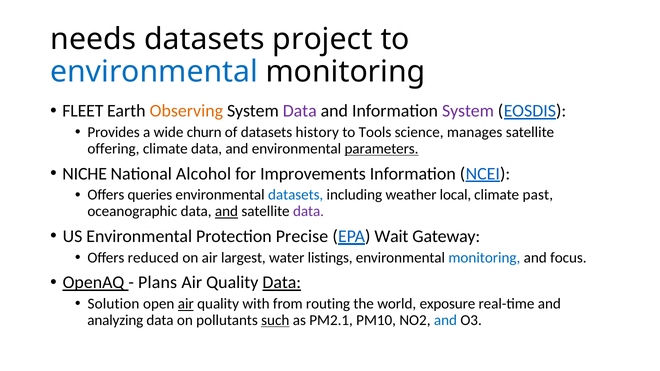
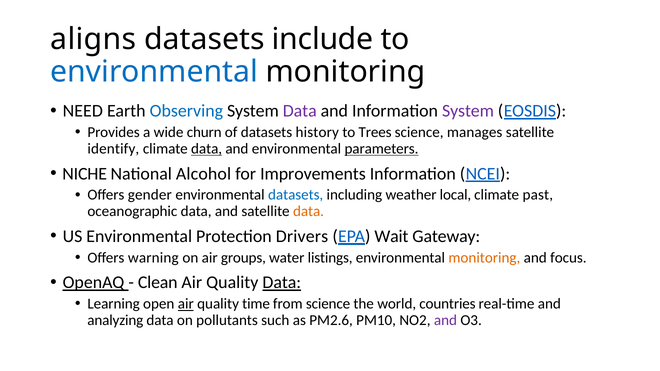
needs: needs -> aligns (93, 39)
project: project -> include (323, 39)
FLEET: FLEET -> NEED (83, 111)
Observing colour: orange -> blue (186, 111)
Tools: Tools -> Trees (375, 132)
offering: offering -> identify (113, 149)
data underline: none -> present (207, 149)
queries: queries -> gender (150, 195)
and underline: present -> none (226, 211)
data colour: purple -> orange (309, 211)
Precise: Precise -> Drivers (302, 236)
reduced: reduced -> warning (153, 258)
largest: largest -> groups (243, 258)
monitoring colour: blue -> orange (484, 258)
Plans: Plans -> Clean (158, 283)
Solution: Solution -> Learning (114, 304)
with: with -> time (256, 304)
from routing: routing -> science (328, 304)
exposure: exposure -> countries (447, 304)
such underline: present -> none (275, 320)
PM2.1: PM2.1 -> PM2.6 (331, 320)
and colour: blue -> purple (445, 320)
